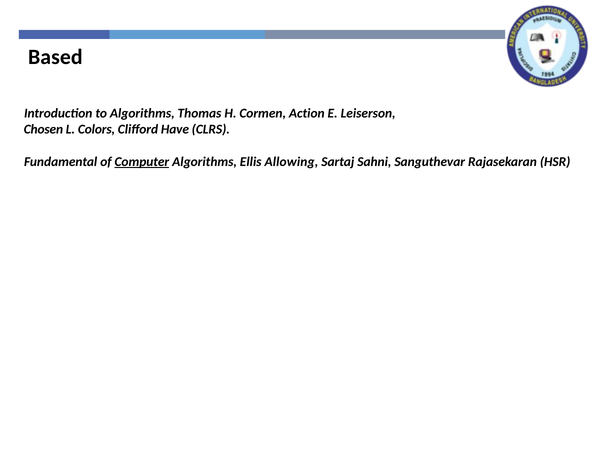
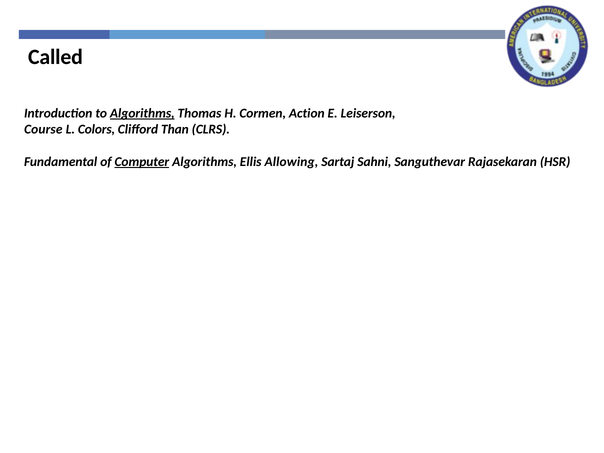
Based: Based -> Called (55, 57)
Algorithms underline: none -> present (142, 113)
Chosen: Chosen -> Course (43, 129)
Have: Have -> Than (175, 129)
